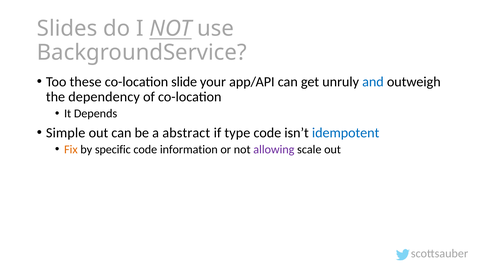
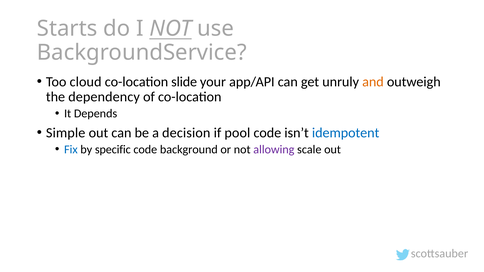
Slides: Slides -> Starts (67, 29)
these: these -> cloud (86, 82)
and colour: blue -> orange (373, 82)
abstract: abstract -> decision (186, 133)
type: type -> pool (237, 133)
Fix colour: orange -> blue (71, 150)
information: information -> background (189, 150)
